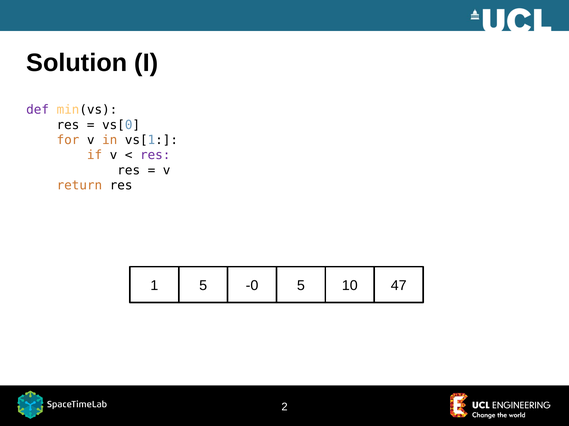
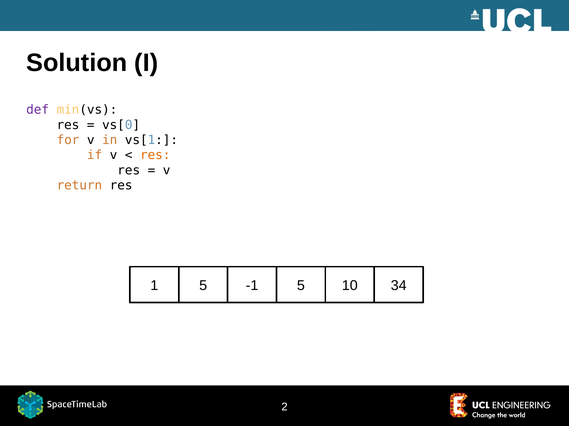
res colour: purple -> orange (155, 155)
-0: -0 -> -1 (252, 286)
47: 47 -> 34 (399, 286)
